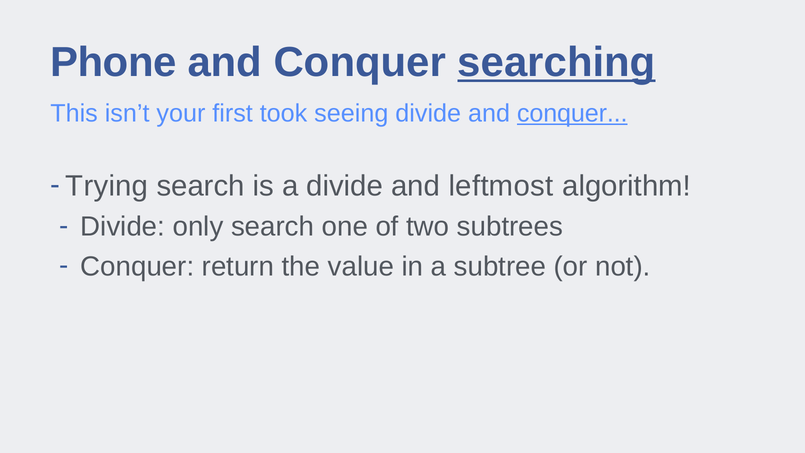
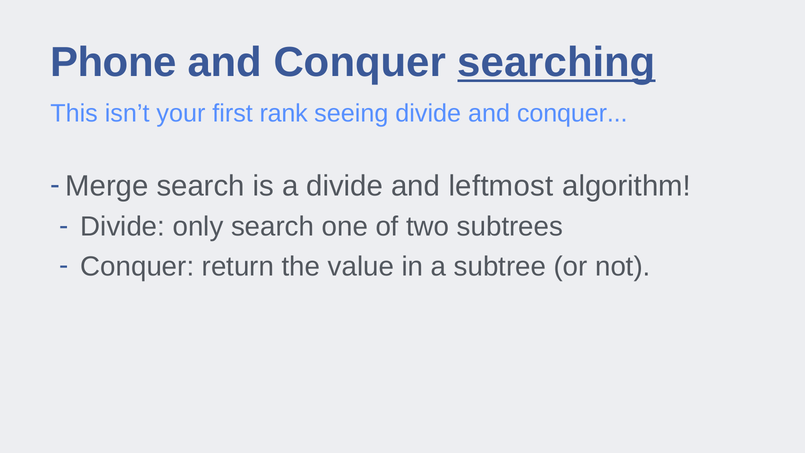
took: took -> rank (284, 113)
conquer underline: present -> none (572, 113)
Trying: Trying -> Merge (107, 186)
